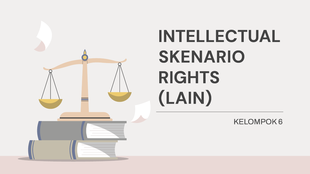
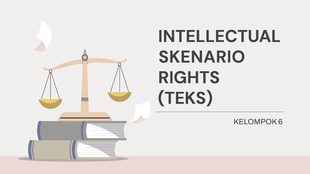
LAIN: LAIN -> TEKS (185, 98)
